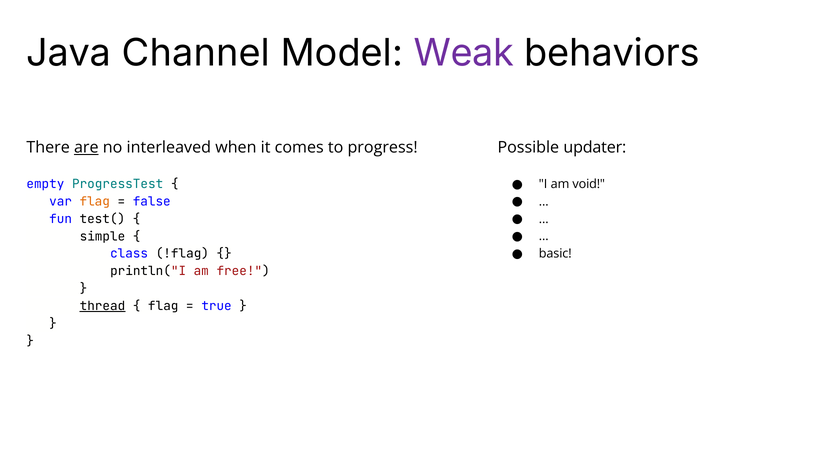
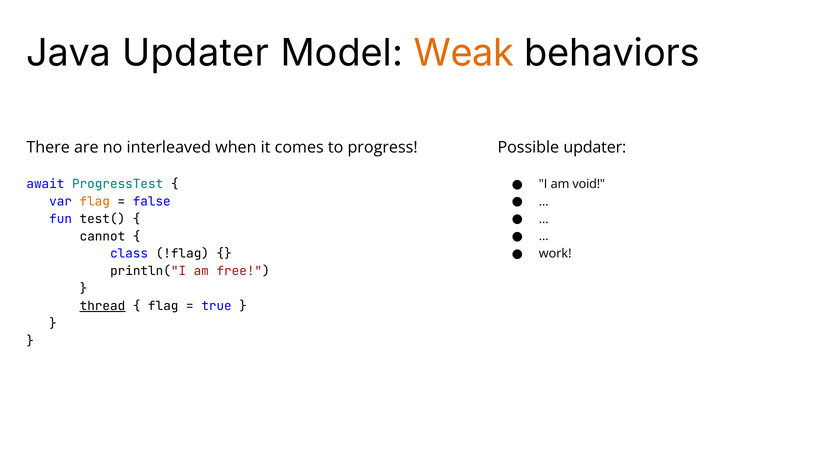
Java Channel: Channel -> Updater (196, 53)
Weak colour: purple -> orange (464, 53)
are underline: present -> none (86, 148)
empty: empty -> await (45, 184)
simple: simple -> cannot (102, 237)
basic: basic -> work (555, 254)
